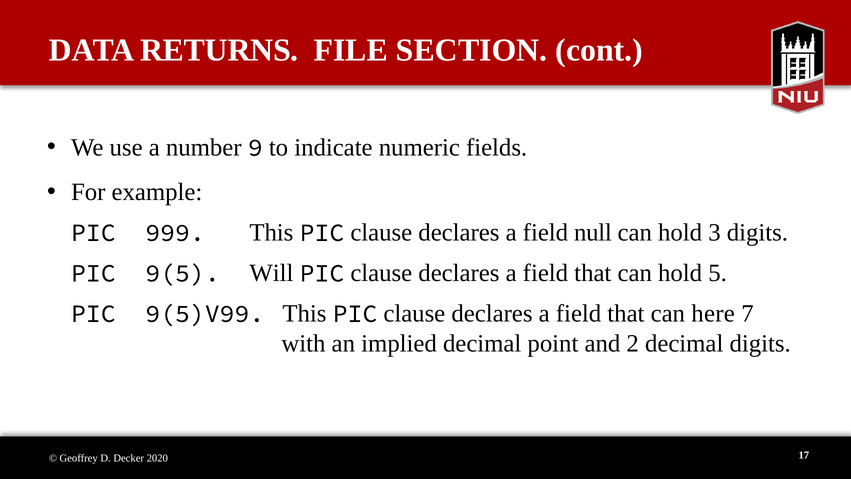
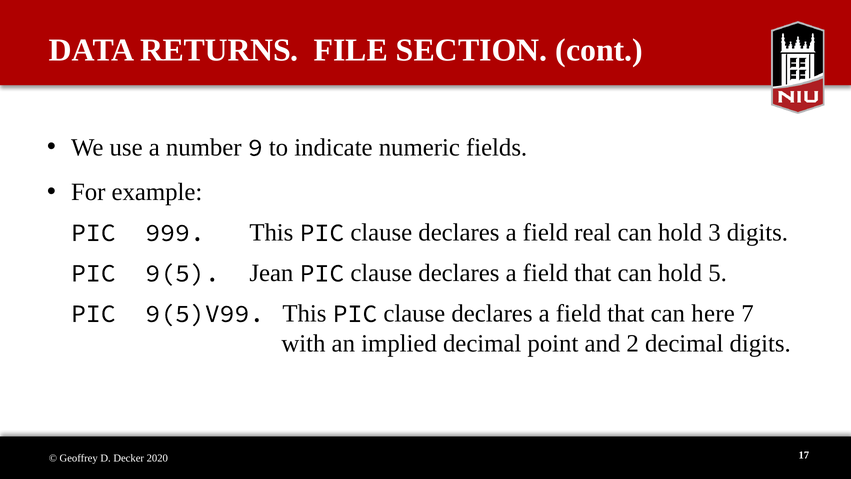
null: null -> real (593, 233)
Will: Will -> Jean (271, 273)
